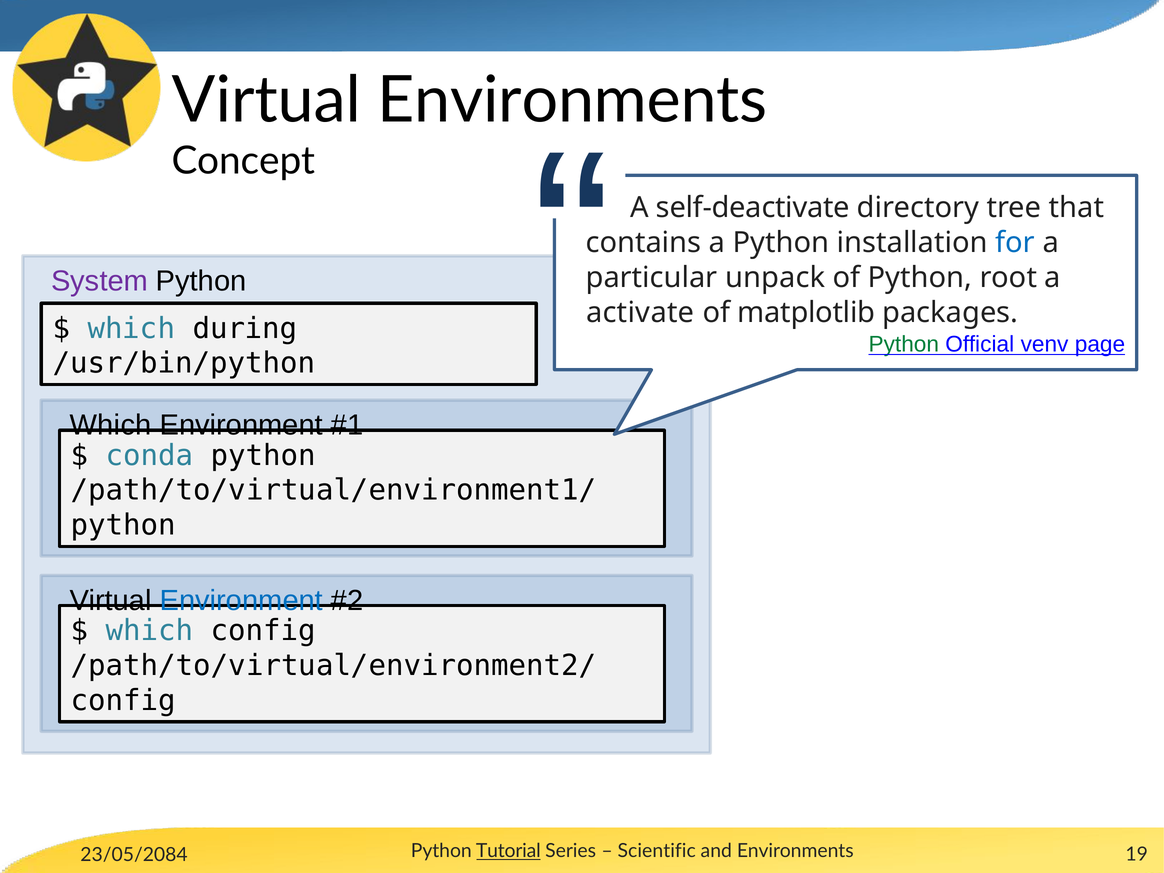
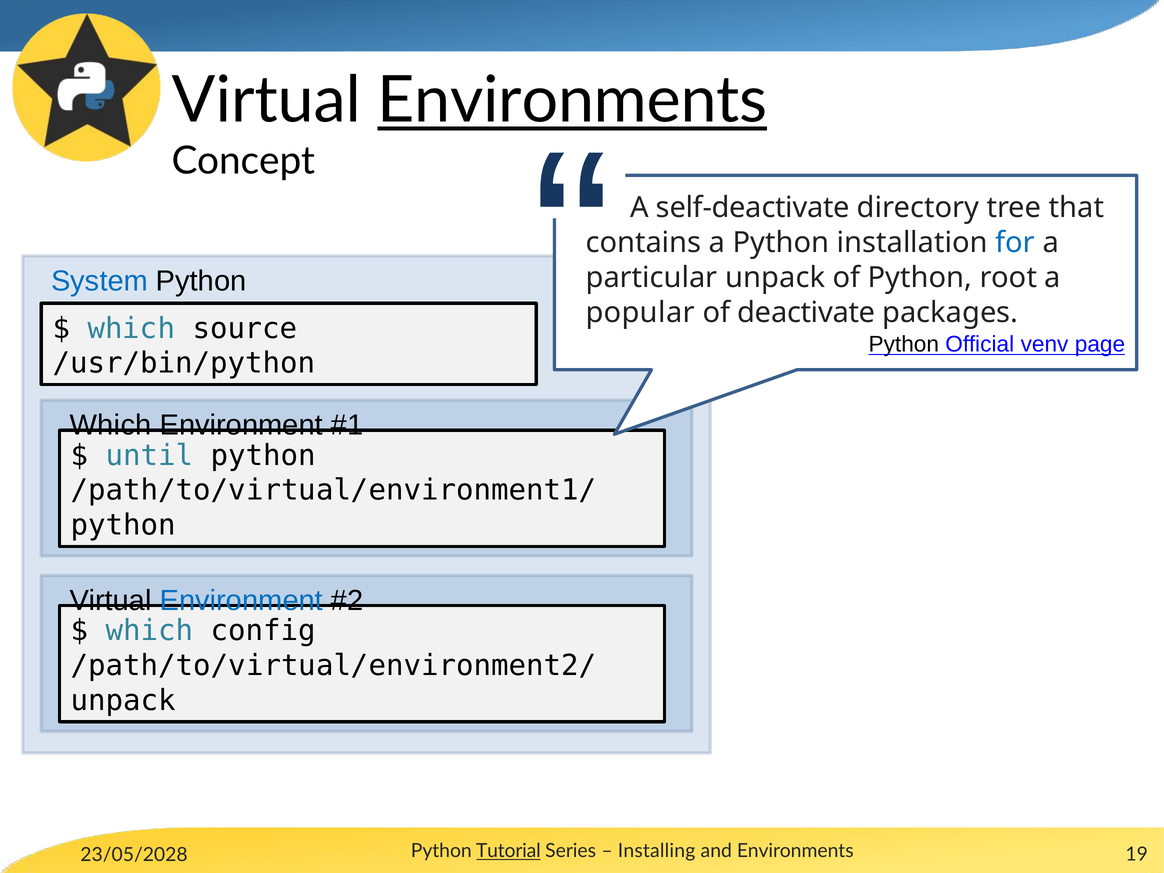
Environments underline: none -> present (572, 101)
System colour: purple -> blue (100, 281)
activate: activate -> popular (640, 312)
matplotlib: matplotlib -> deactivate (806, 312)
during: during -> source (245, 328)
Python colour: green -> black (904, 345)
conda: conda -> until (150, 455)
config: config -> unpack (123, 701)
23/05/2084: 23/05/2084 -> 23/05/2028 (134, 855)
Scientific: Scientific -> Installing (657, 851)
